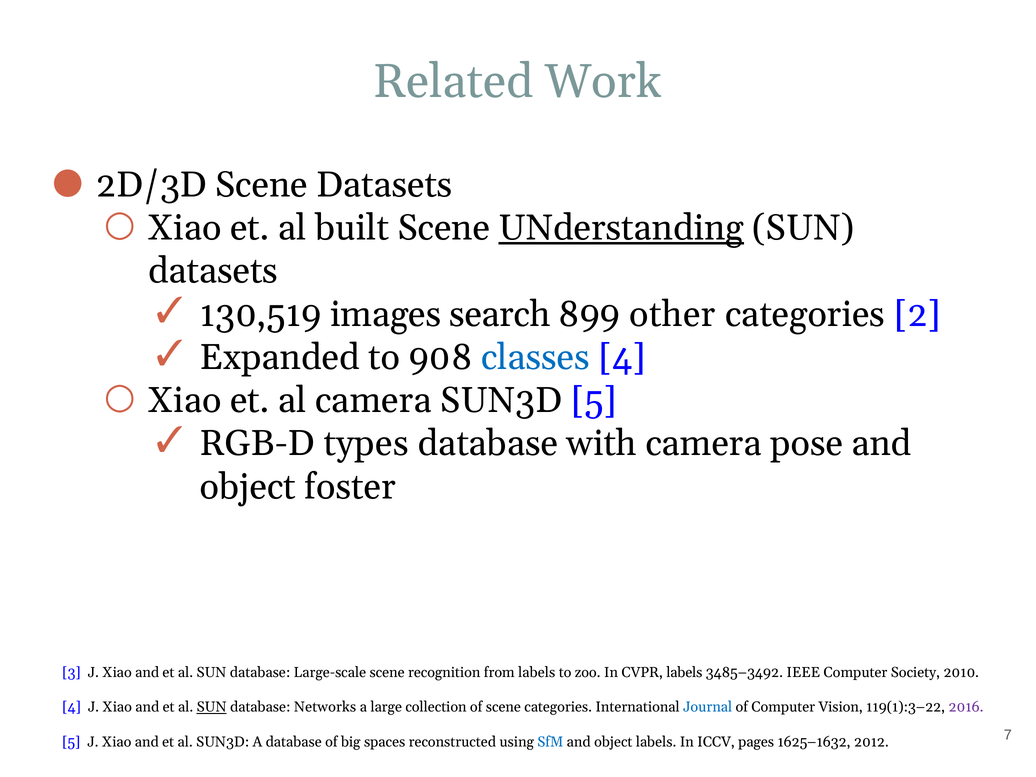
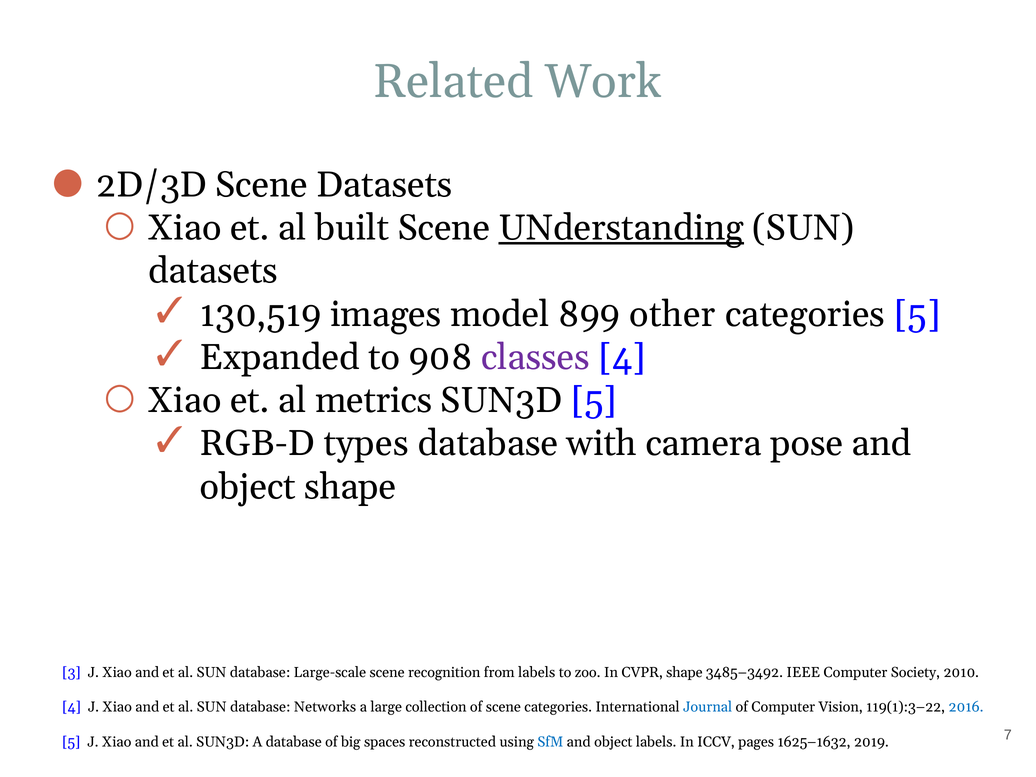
search: search -> model (500, 314)
categories 2: 2 -> 5 (917, 314)
classes colour: blue -> purple (535, 357)
al camera: camera -> metrics (374, 400)
object foster: foster -> shape (350, 487)
CVPR labels: labels -> shape (684, 673)
SUN underline: present -> none (212, 707)
2016 colour: purple -> blue (966, 707)
2012: 2012 -> 2019 (871, 742)
